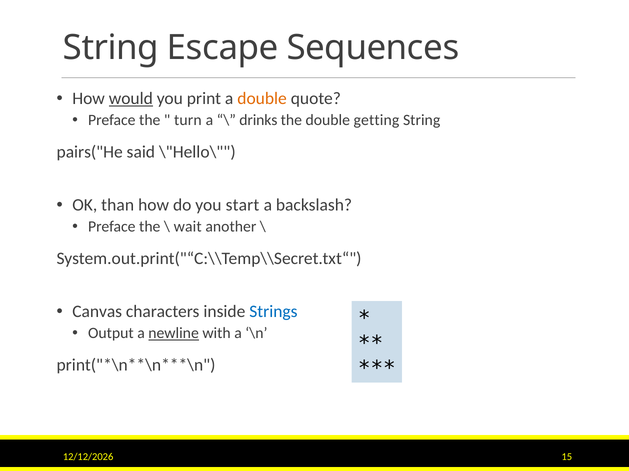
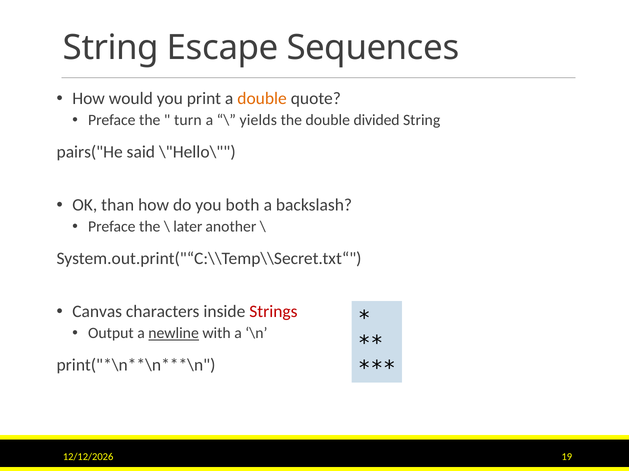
would underline: present -> none (131, 99)
drinks: drinks -> yields (258, 120)
getting: getting -> divided (377, 120)
start: start -> both (242, 205)
wait: wait -> later (188, 227)
Strings colour: blue -> red (273, 312)
15: 15 -> 19 (567, 458)
